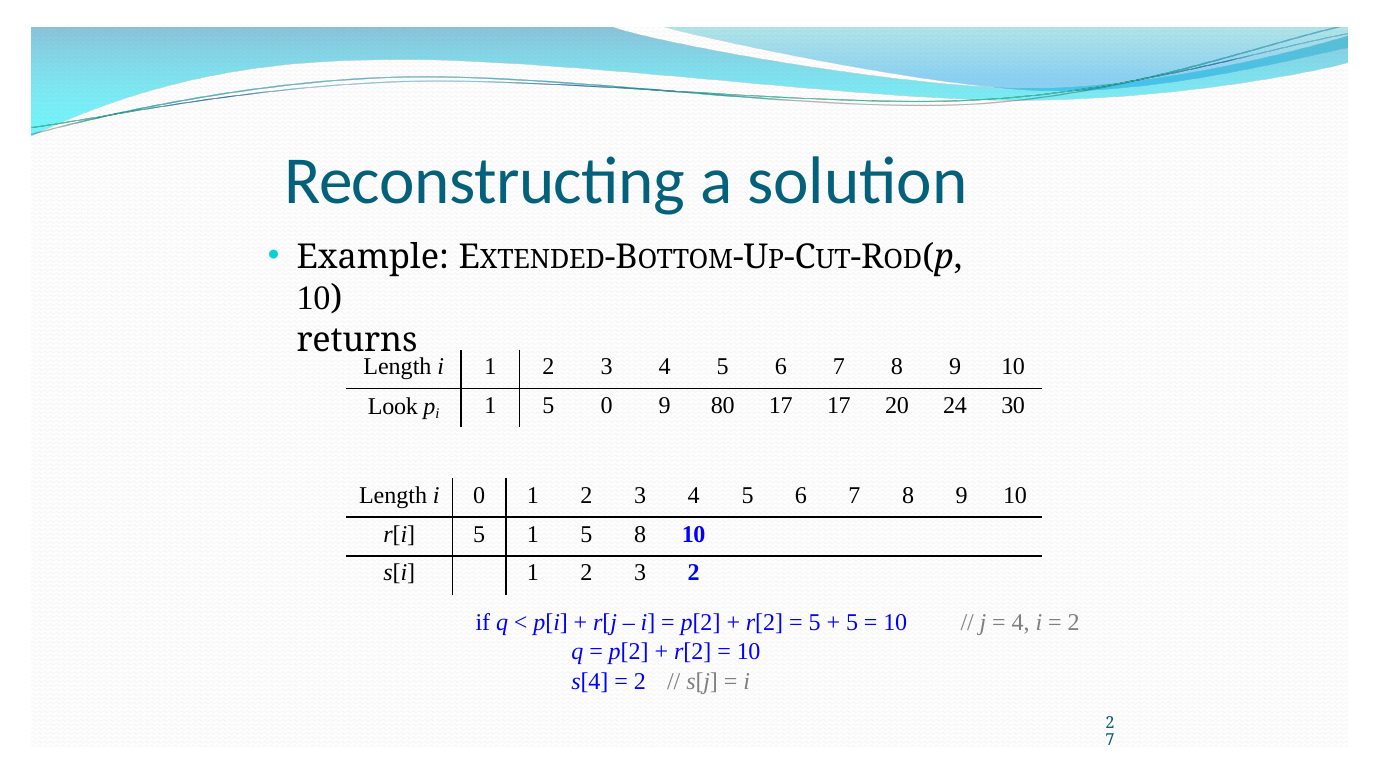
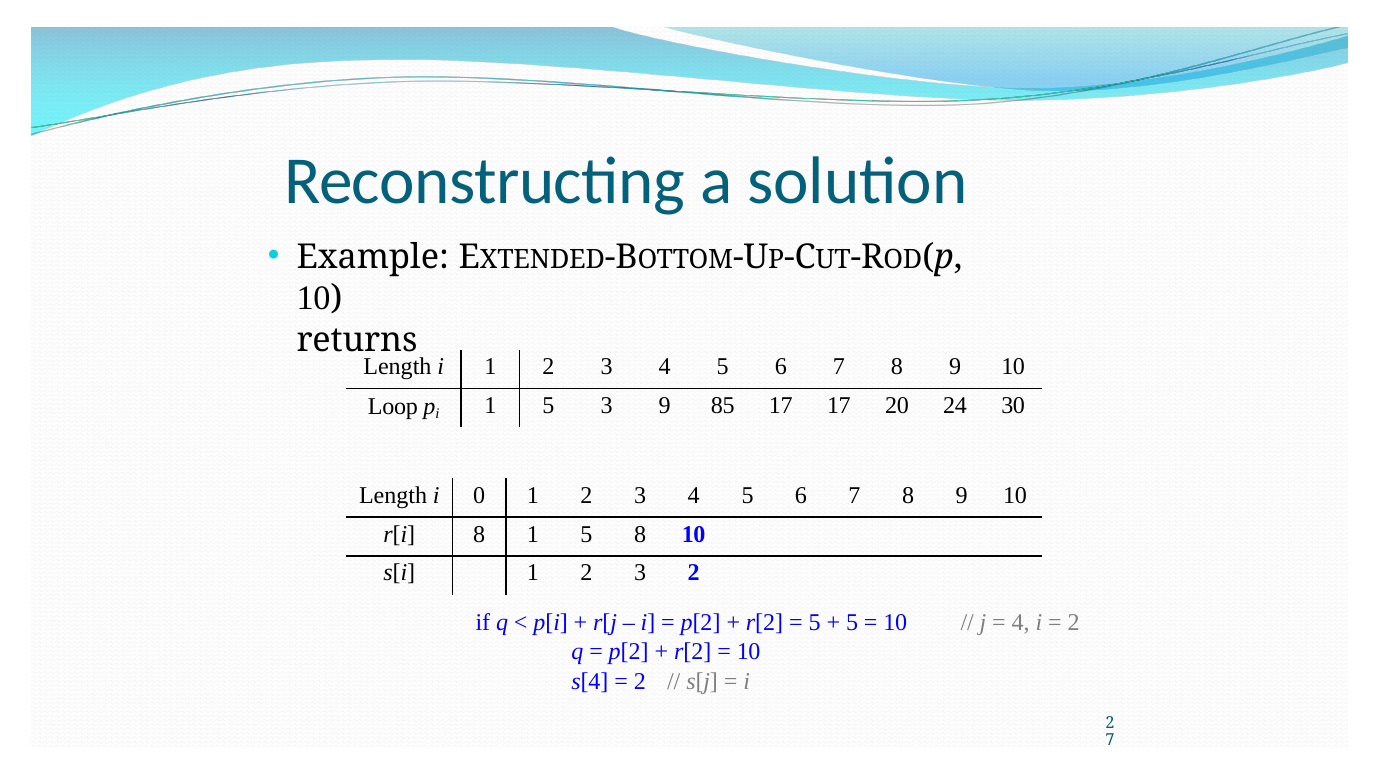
Look: Look -> Loop (393, 406)
5 0: 0 -> 3 (607, 405)
80: 80 -> 85 (723, 405)
r[i 5: 5 -> 8 (479, 534)
